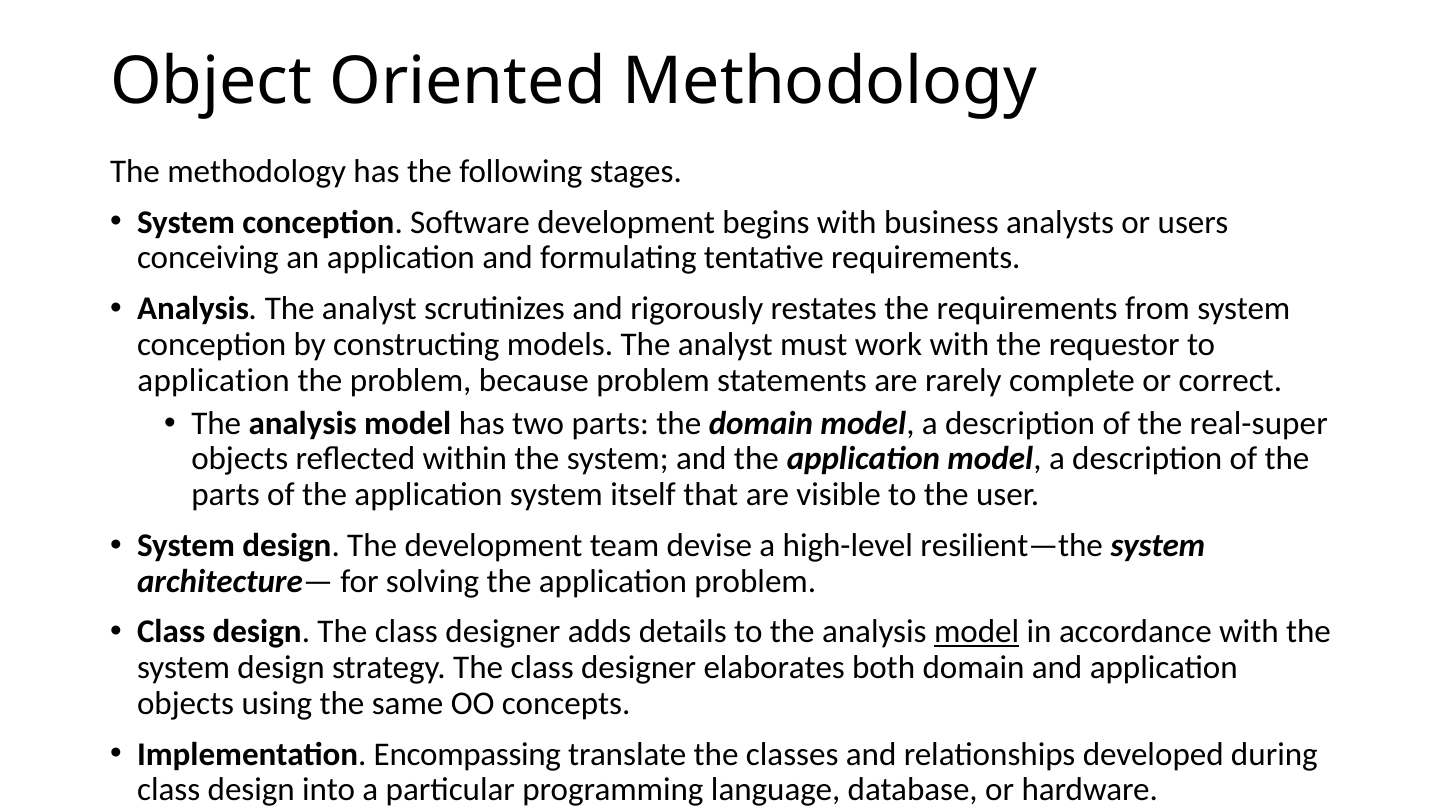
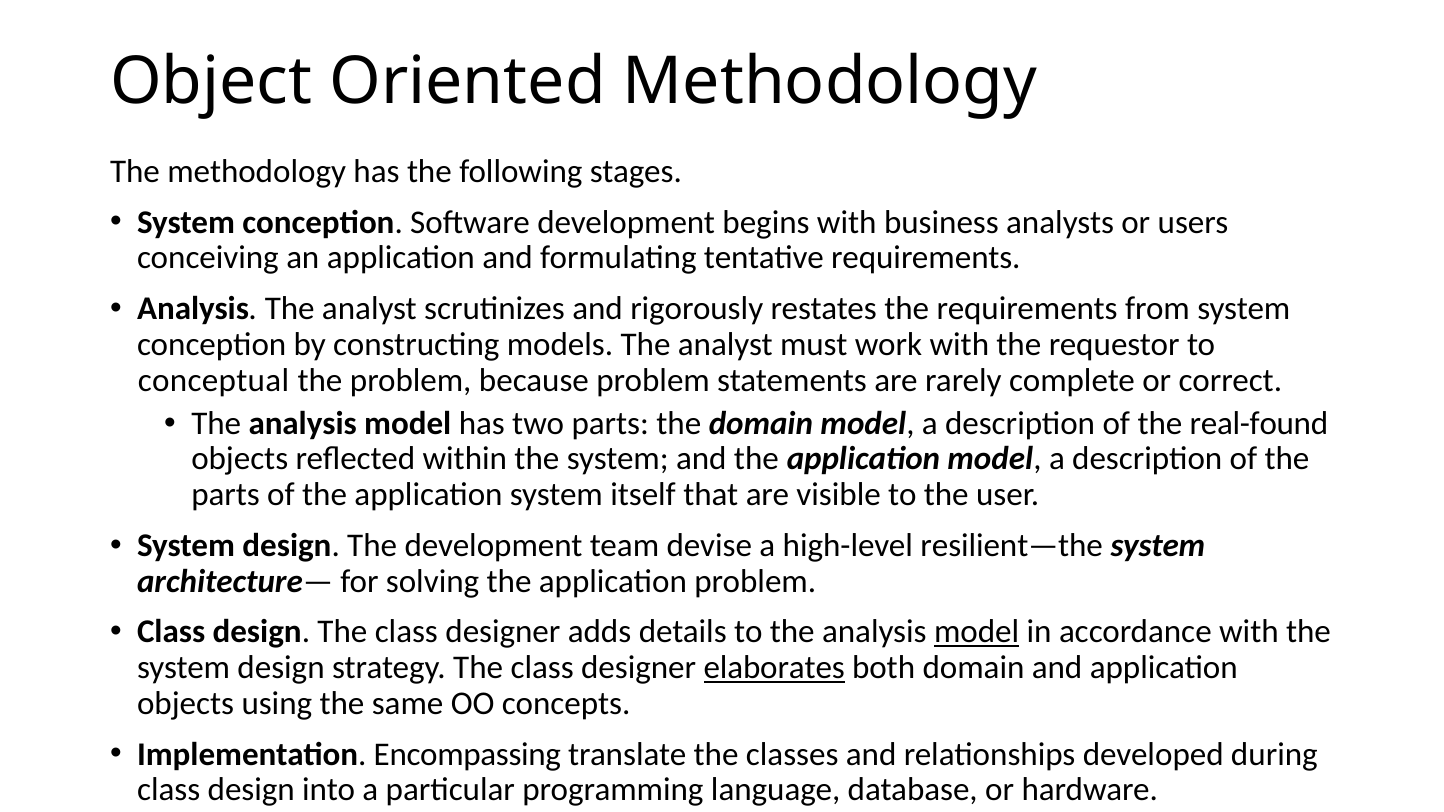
application: application -> conceptual (214, 380)
real-super: real-super -> real-found (1259, 423)
elaborates underline: none -> present (774, 668)
